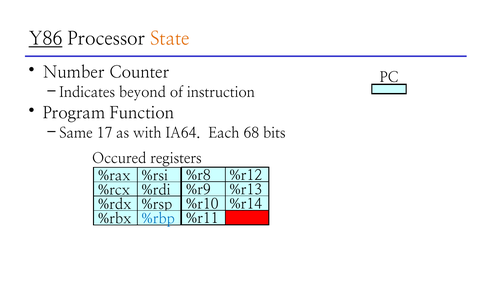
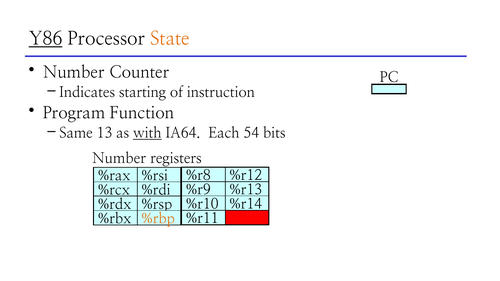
beyond: beyond -> starting (142, 93)
17: 17 -> 13 (104, 133)
with underline: none -> present (147, 133)
68: 68 -> 54 (251, 133)
Occured: Occured -> Number (119, 159)
%rbp colour: blue -> orange (158, 219)
